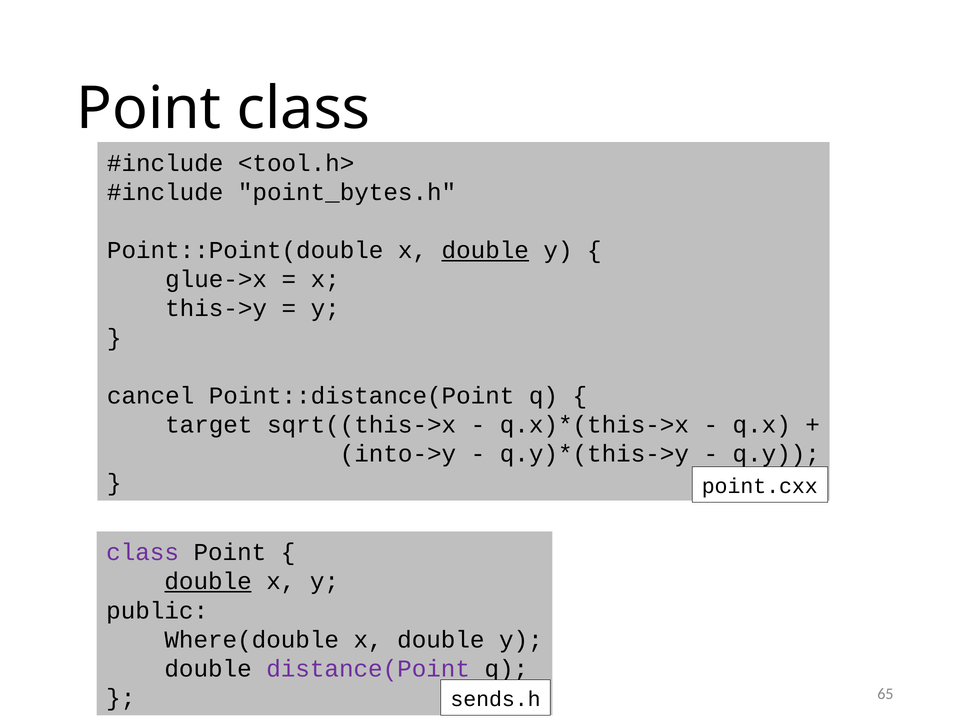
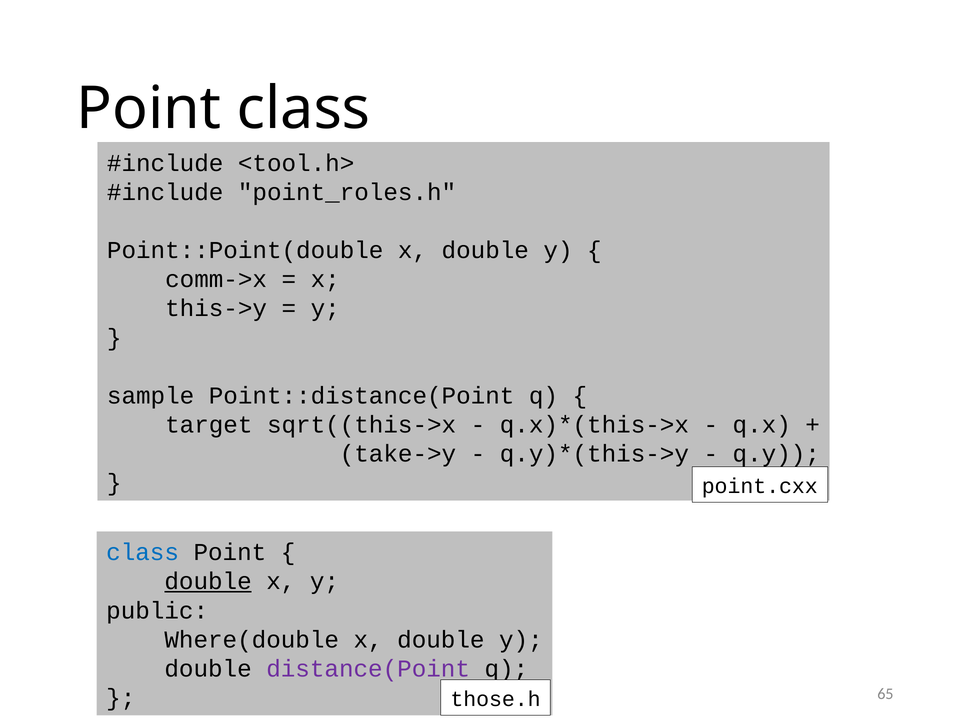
point_bytes.h: point_bytes.h -> point_roles.h (347, 192)
double underline: present -> none (485, 250)
glue->x: glue->x -> comm->x (216, 280)
cancel: cancel -> sample (151, 396)
into->y: into->y -> take->y (398, 454)
class colour: purple -> blue (143, 553)
sends.h: sends.h -> those.h (496, 699)
